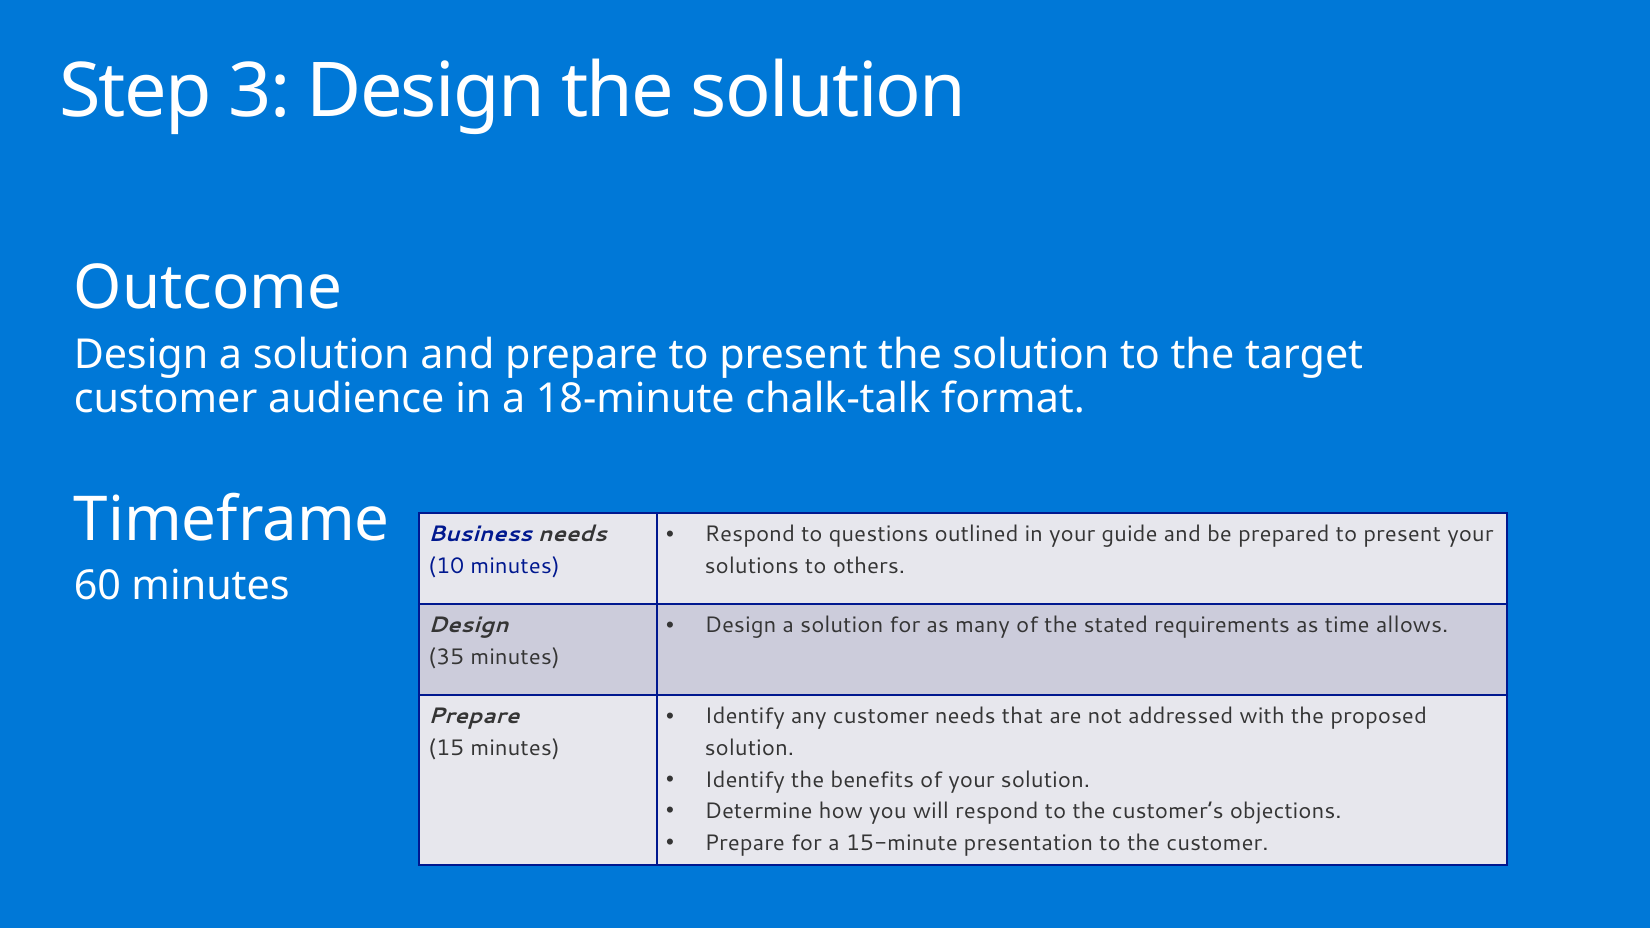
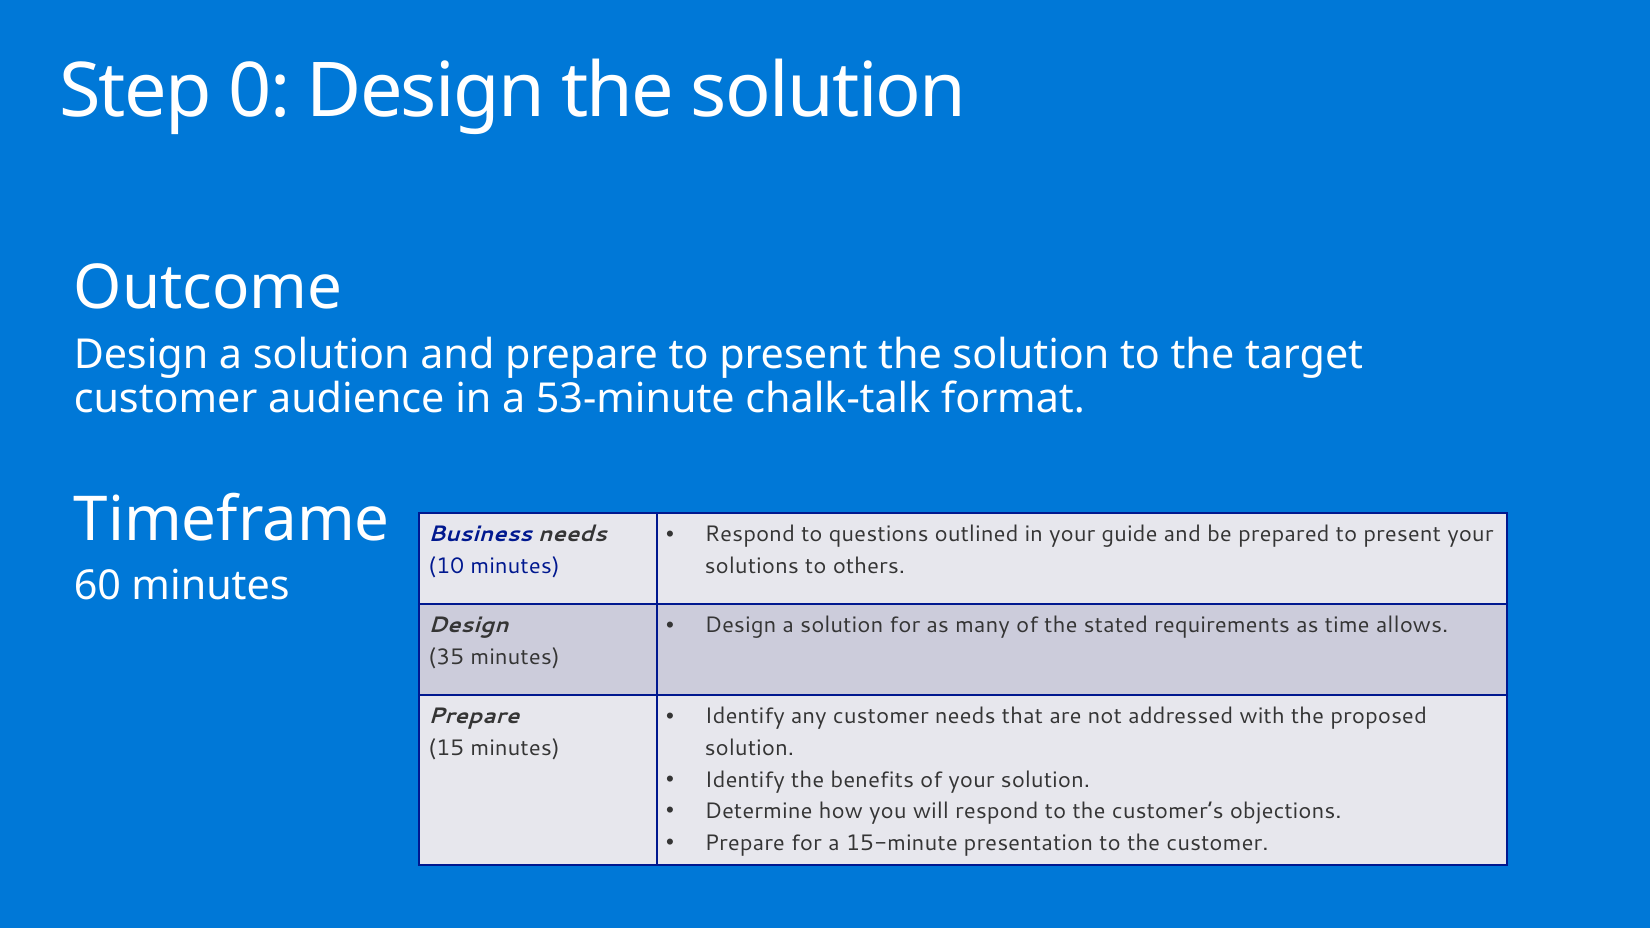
3: 3 -> 0 (260, 92)
18-minute: 18-minute -> 53-minute (635, 399)
